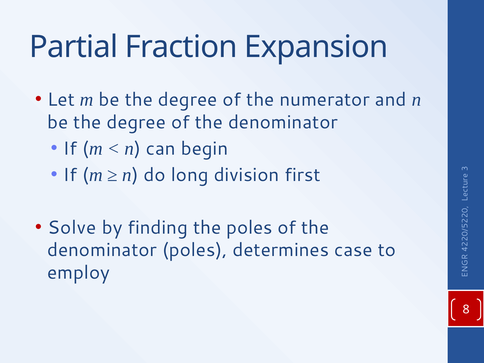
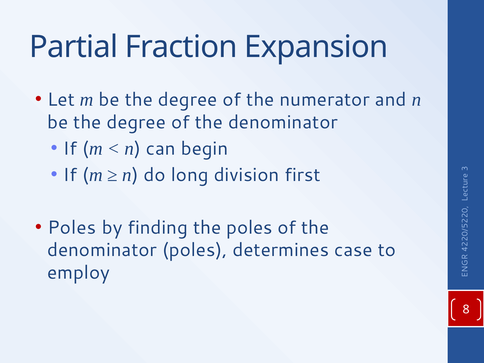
Solve: Solve -> Poles (72, 227)
